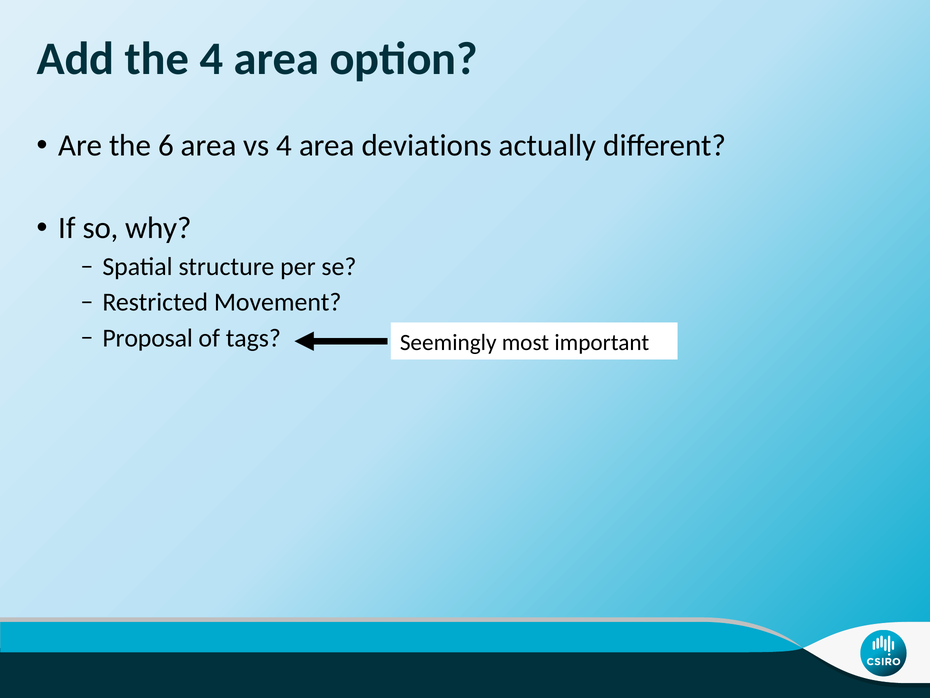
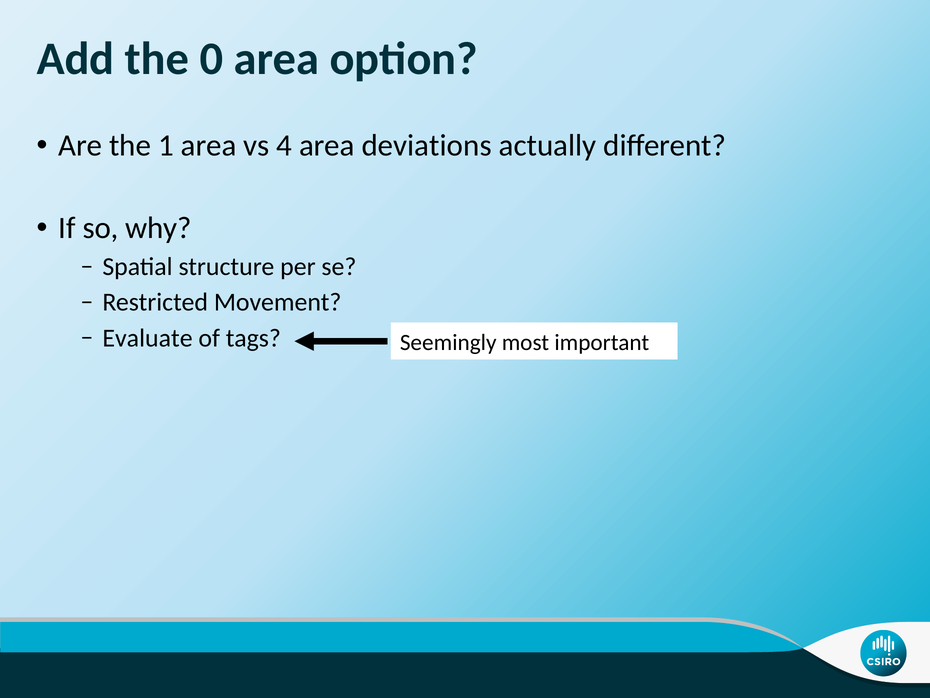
the 4: 4 -> 0 (212, 59)
6: 6 -> 1 (166, 146)
Proposal: Proposal -> Evaluate (148, 338)
